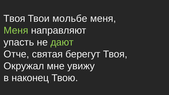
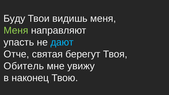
Твоя: Твоя -> Буду (14, 19)
мольбе: мольбе -> видишь (70, 19)
дают colour: light green -> light blue (62, 42)
Окружал: Окружал -> Обитель (24, 66)
